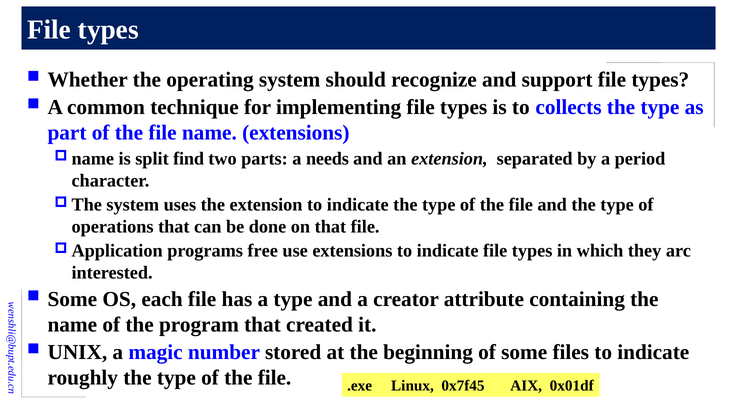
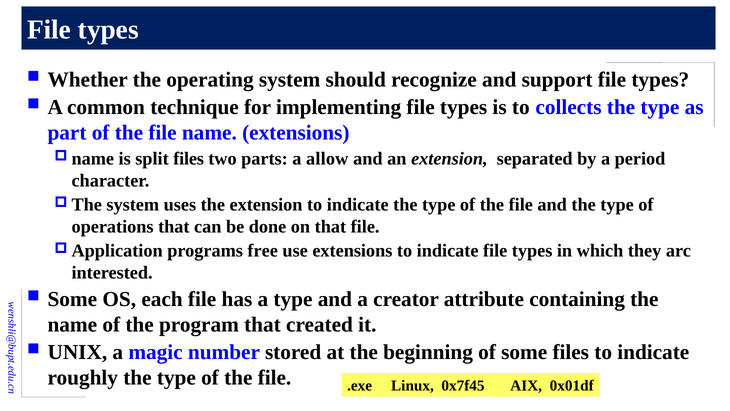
split find: find -> files (189, 159)
needs: needs -> allow (327, 159)
